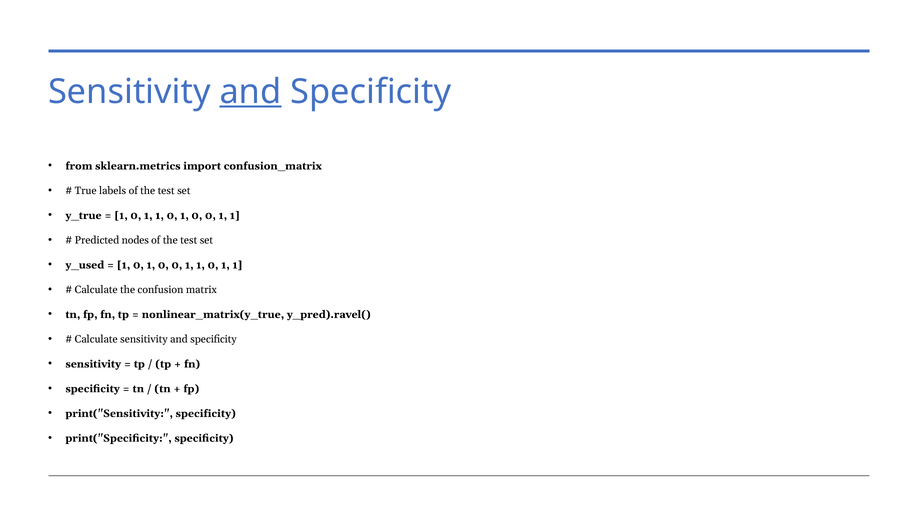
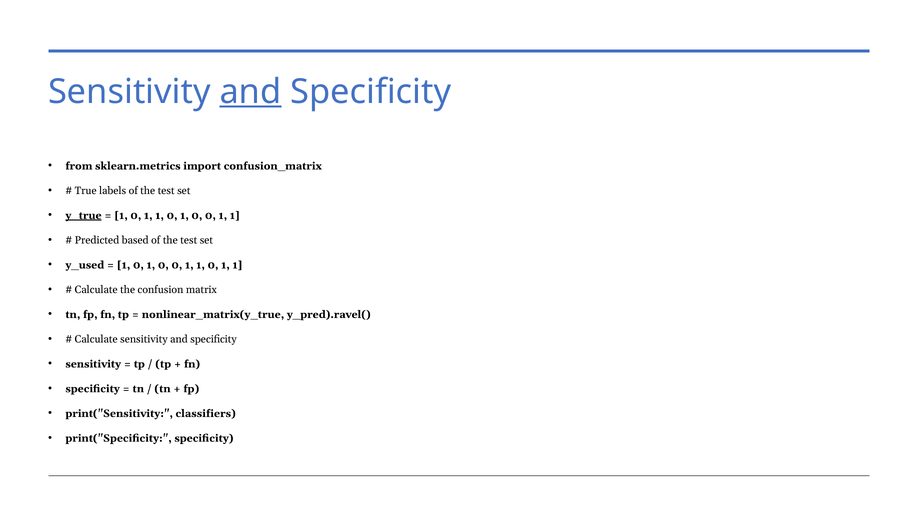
y_true underline: none -> present (83, 215)
nodes: nodes -> based (135, 240)
print("Sensitivity specificity: specificity -> classifiers (206, 413)
